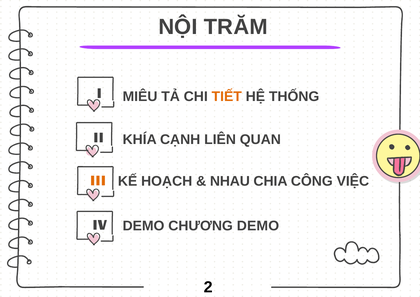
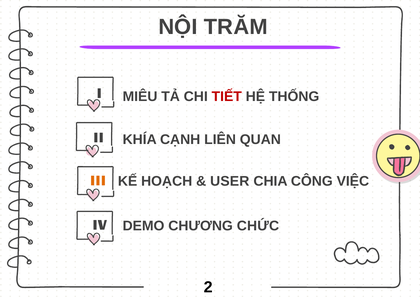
TIẾT colour: orange -> red (227, 96)
NHAU: NHAU -> USER (230, 181)
CHƯƠNG DEMO: DEMO -> CHỨC (258, 226)
